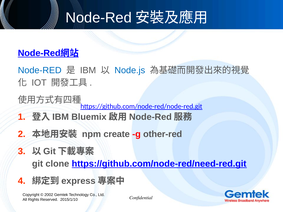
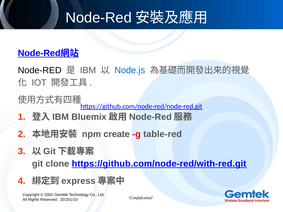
Node-RED colour: blue -> black (40, 70)
other-red: other-red -> table-red (163, 134)
https://github.com/node-red/need-red.git: https://github.com/node-red/need-red.git -> https://github.com/node-red/with-red.git (159, 164)
